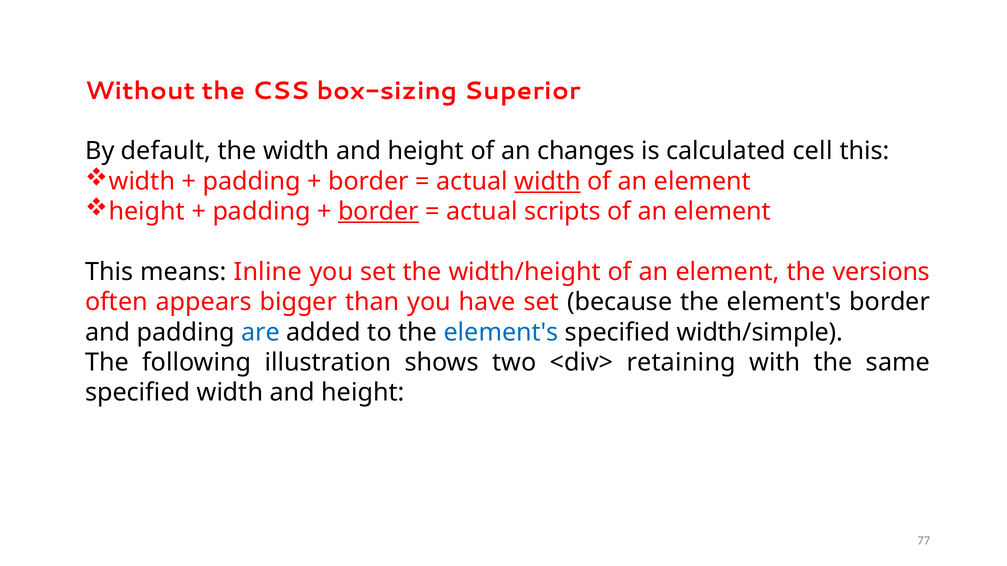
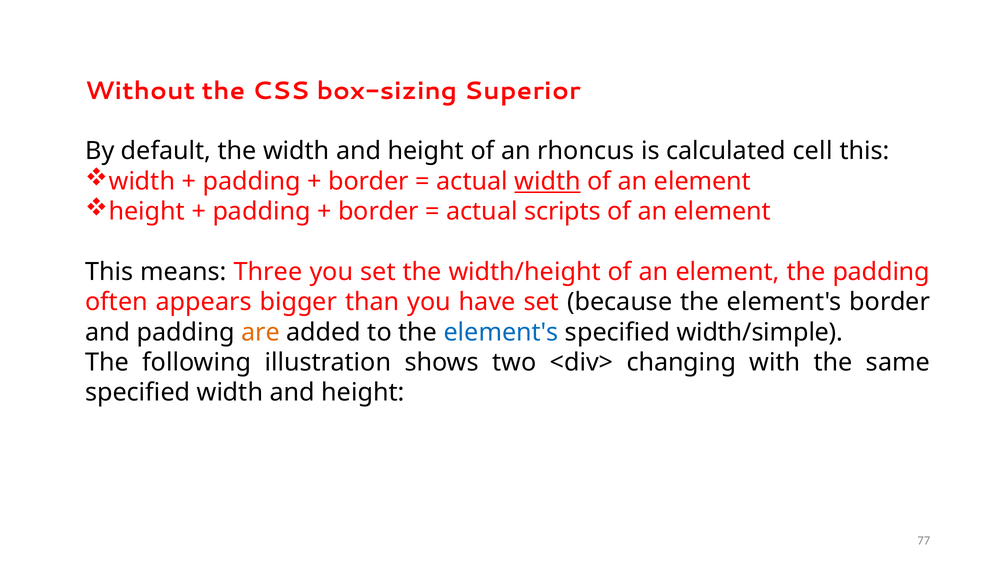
changes: changes -> rhoncus (586, 151)
border underline: present -> none (378, 212)
Inline: Inline -> Three (268, 272)
the versions: versions -> padding (881, 272)
are colour: blue -> orange (261, 333)
retaining: retaining -> changing (681, 363)
